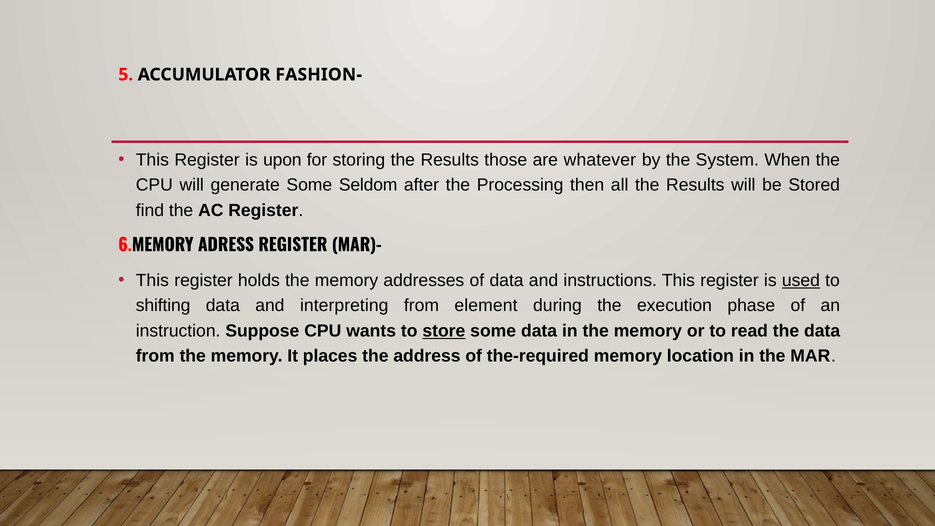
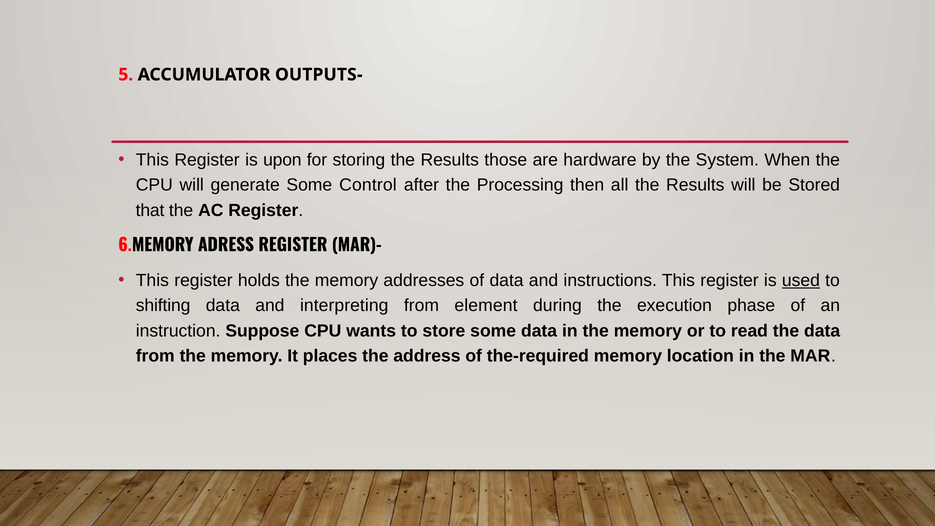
FASHION-: FASHION- -> OUTPUTS- (319, 75)
whatever: whatever -> hardware (600, 160)
Seldom: Seldom -> Control (368, 185)
find: find -> that (150, 210)
store underline: present -> none (444, 331)
